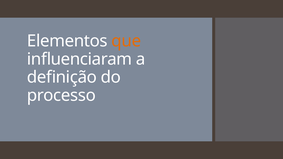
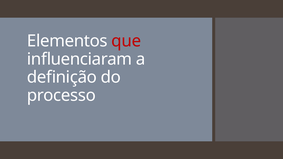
que colour: orange -> red (126, 41)
